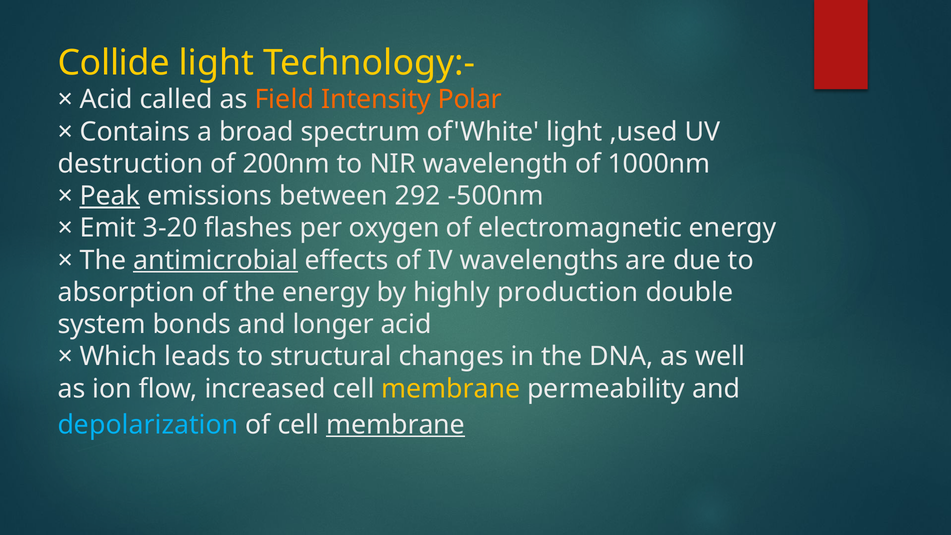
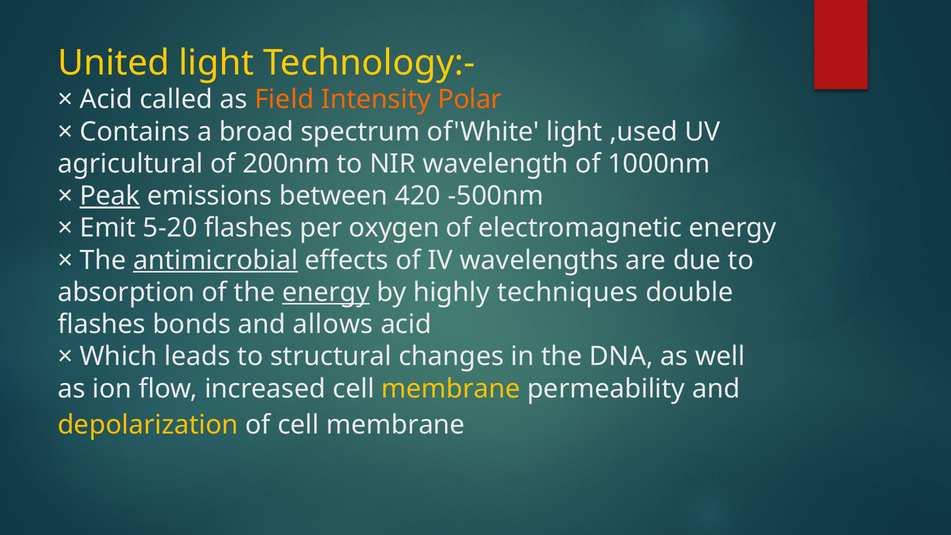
Collide: Collide -> United (114, 63)
destruction: destruction -> agricultural (130, 164)
292: 292 -> 420 (418, 196)
3-20: 3-20 -> 5-20 (170, 228)
energy underline: none -> present (326, 292)
production: production -> techniques (568, 292)
system: system -> flashes (102, 324)
longer: longer -> allows (333, 324)
depolarization colour: light blue -> yellow (148, 425)
membrane underline: present -> none (396, 425)
